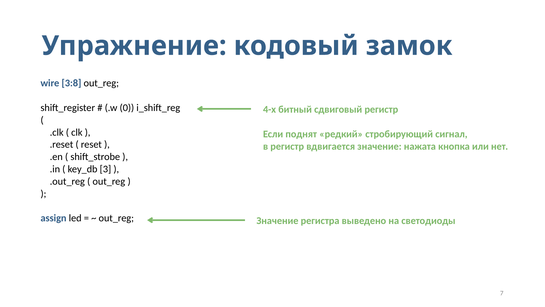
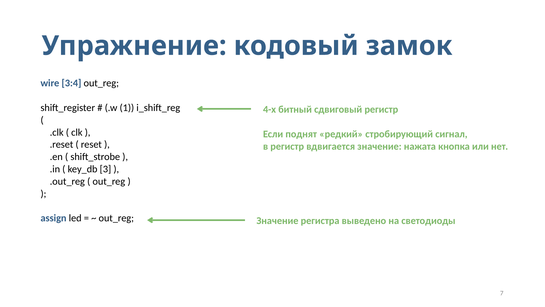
3:8: 3:8 -> 3:4 (71, 83)
0: 0 -> 1 (127, 108)
